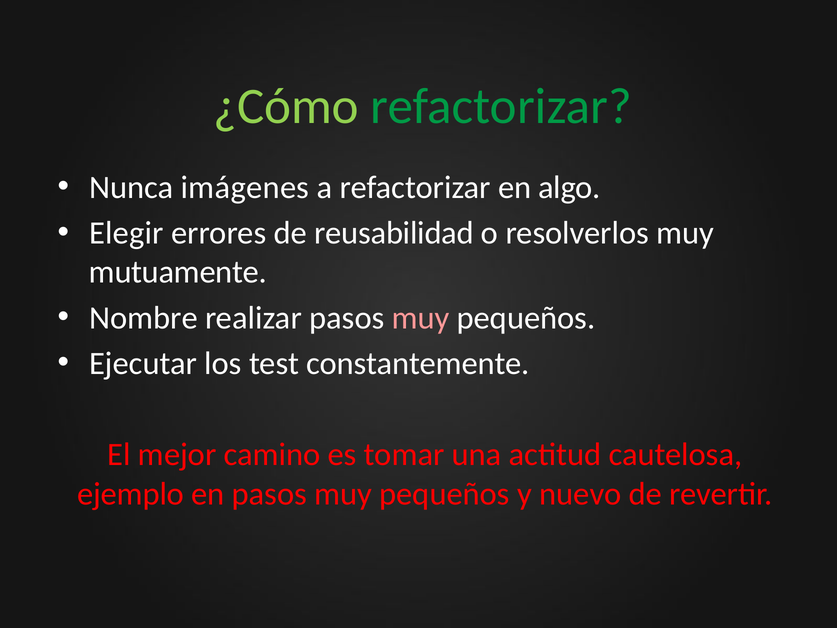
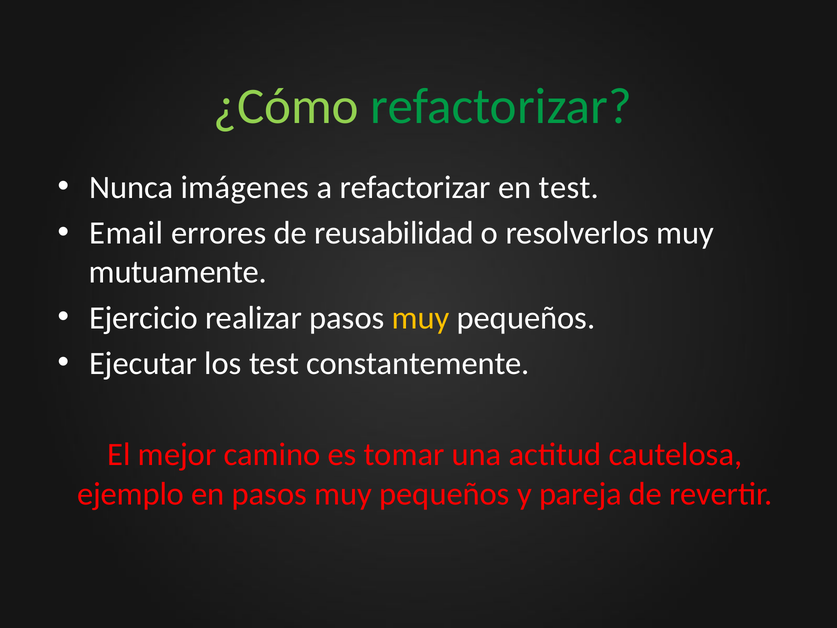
en algo: algo -> test (569, 187)
Elegir: Elegir -> Email (126, 233)
Nombre: Nombre -> Ejercicio (144, 318)
muy colour: pink -> yellow (421, 318)
nuevo: nuevo -> pareja (580, 494)
